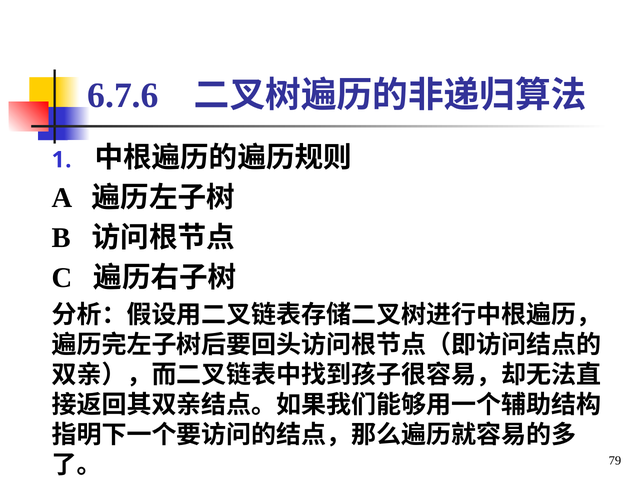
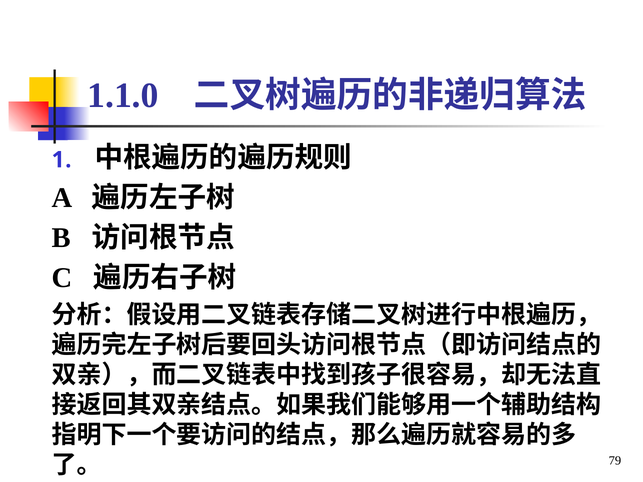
6.7.6: 6.7.6 -> 1.1.0 (123, 96)
